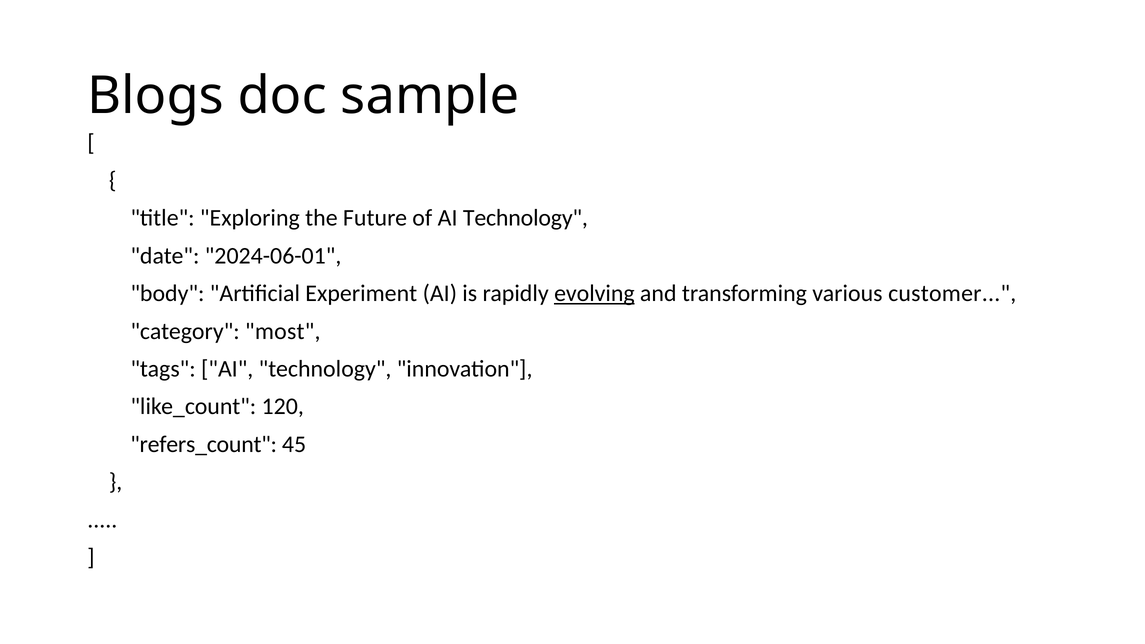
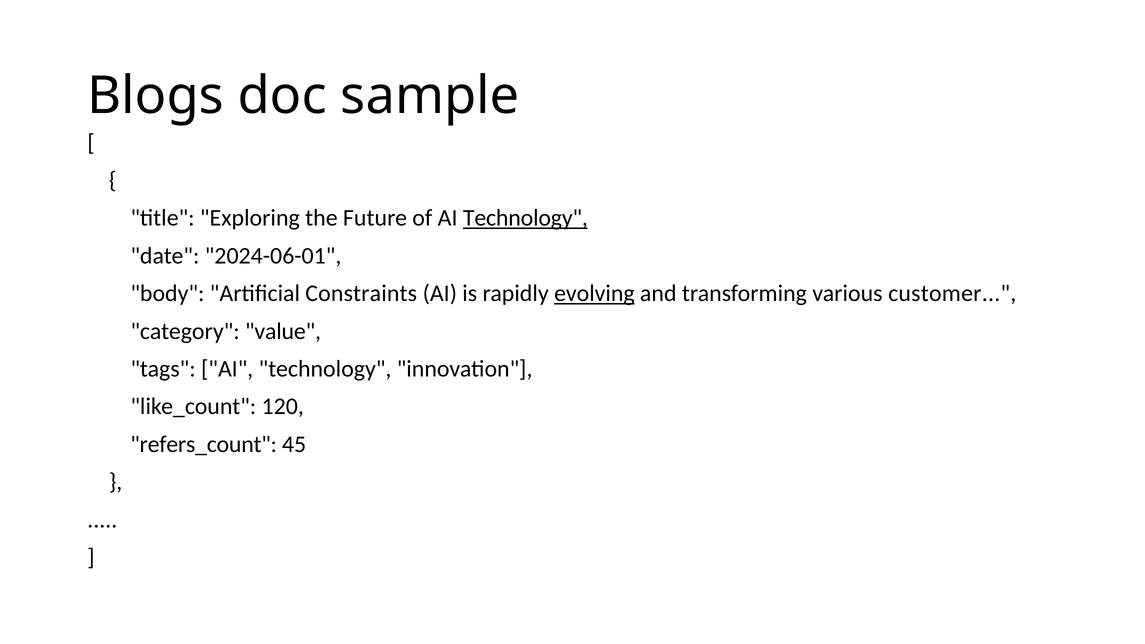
Technology underline: none -> present (525, 218)
Experiment: Experiment -> Constraints (361, 294)
most: most -> value (283, 331)
